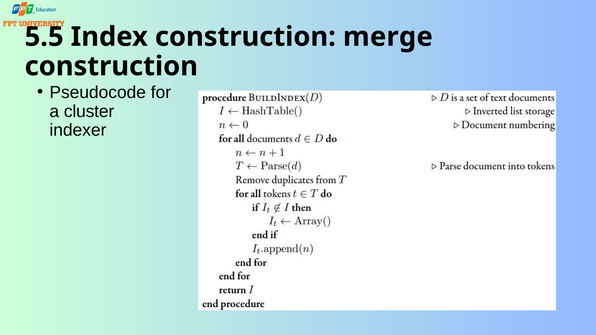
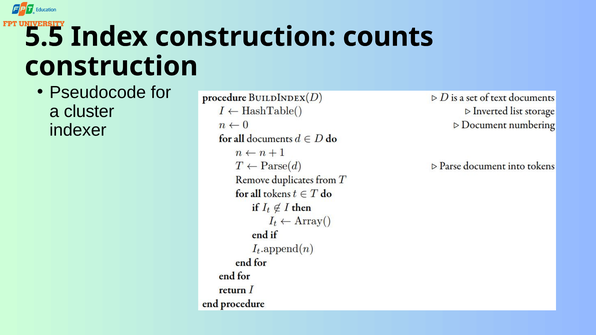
merge: merge -> counts (388, 37)
